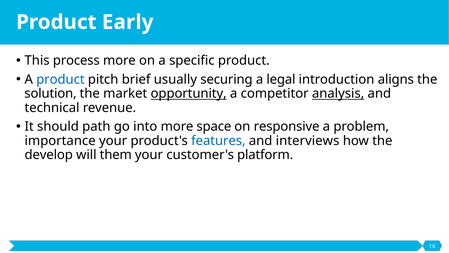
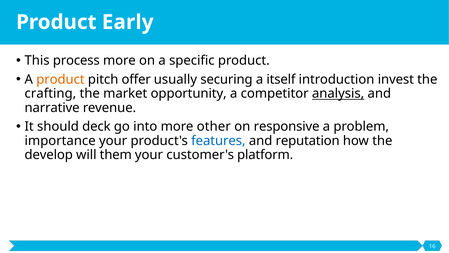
product colour: blue -> orange (60, 79)
brief: brief -> offer (136, 79)
legal: legal -> itself (281, 79)
aligns: aligns -> invest (396, 79)
solution: solution -> crafting (50, 93)
opportunity underline: present -> none (189, 93)
technical: technical -> narrative (52, 108)
path: path -> deck (96, 126)
space: space -> other (214, 126)
interviews: interviews -> reputation (308, 141)
